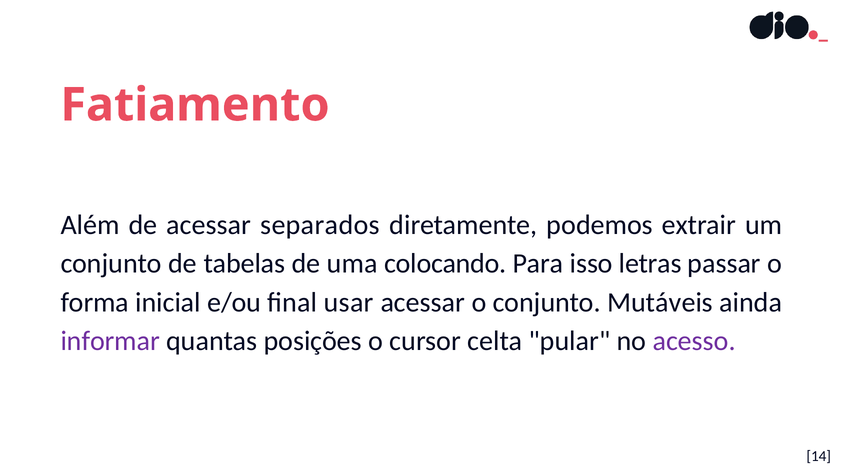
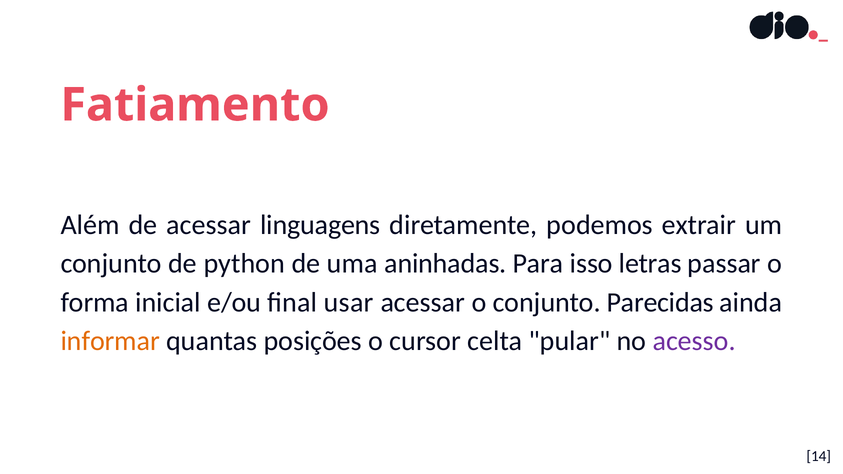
separados: separados -> linguagens (320, 225)
tabelas: tabelas -> python (244, 264)
colocando: colocando -> aninhadas (445, 264)
Mutáveis: Mutáveis -> Parecidas (660, 303)
informar colour: purple -> orange (110, 341)
